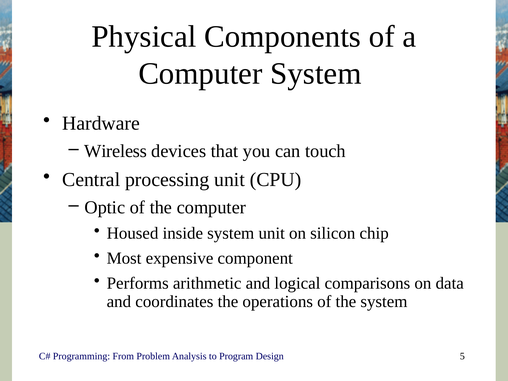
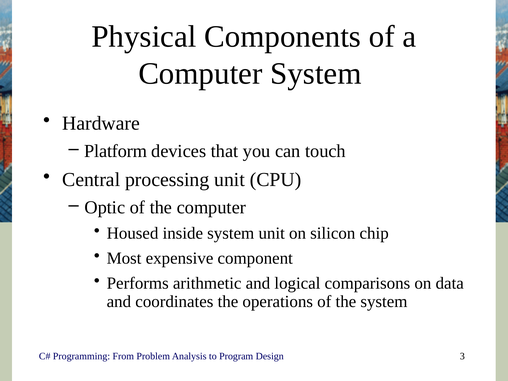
Wireless: Wireless -> Platform (116, 151)
5: 5 -> 3 (462, 356)
